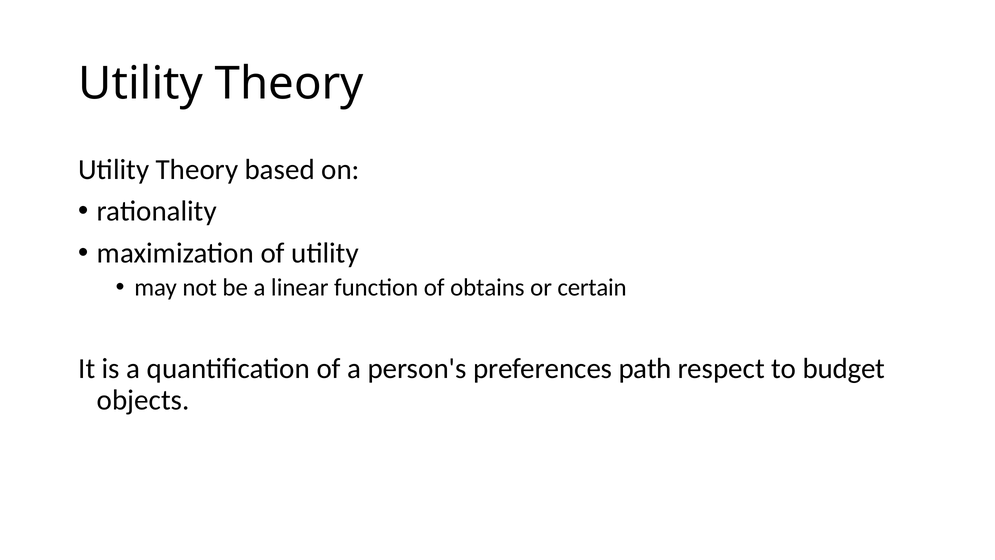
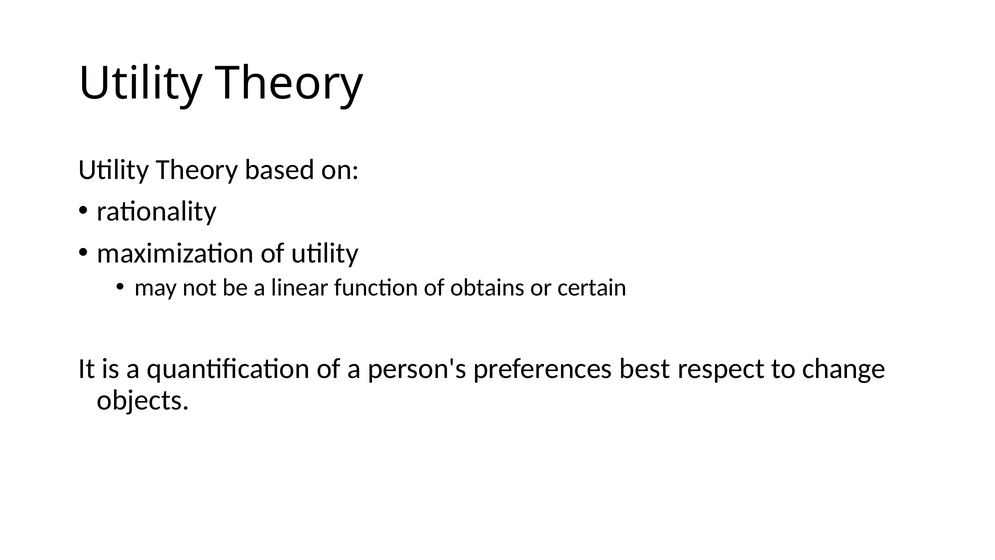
path: path -> best (645, 368)
budget: budget -> change (844, 368)
